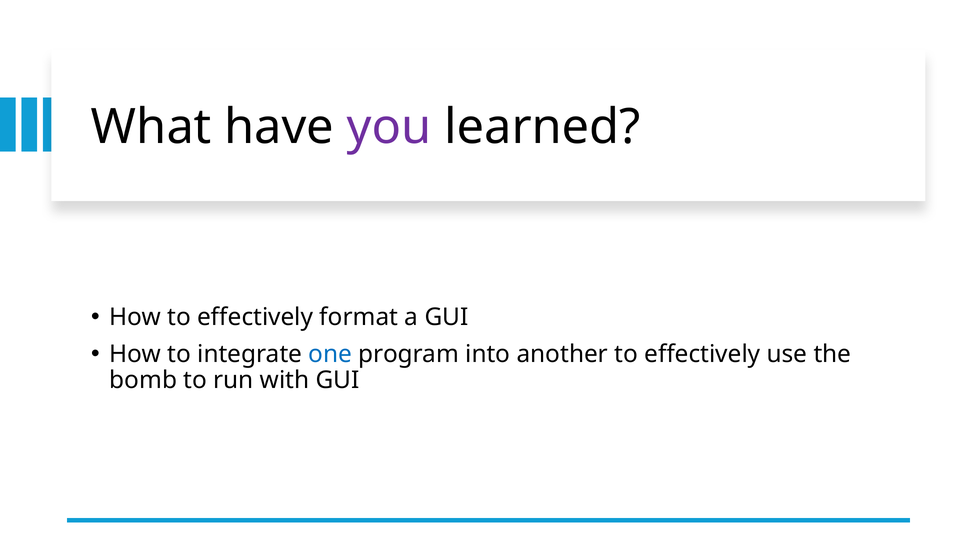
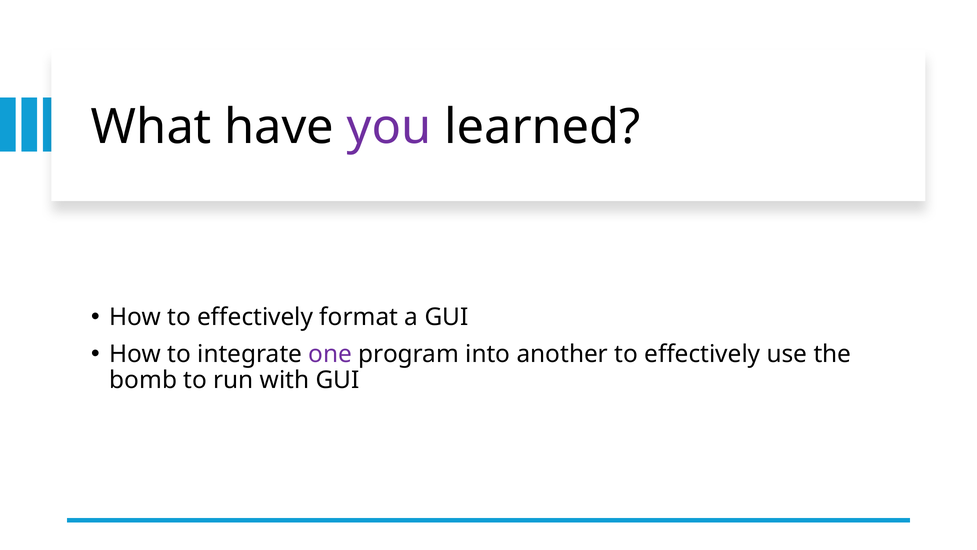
one colour: blue -> purple (330, 354)
